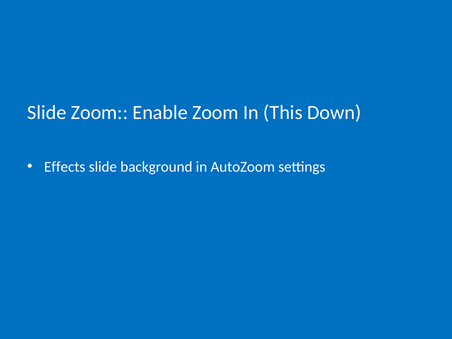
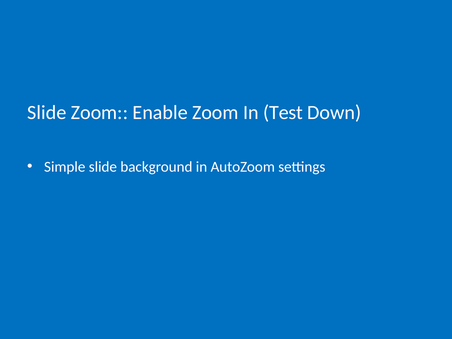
This: This -> Test (283, 113)
Effects: Effects -> Simple (65, 167)
